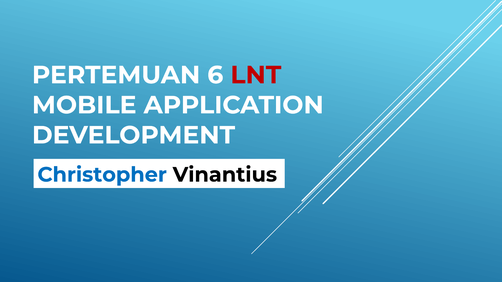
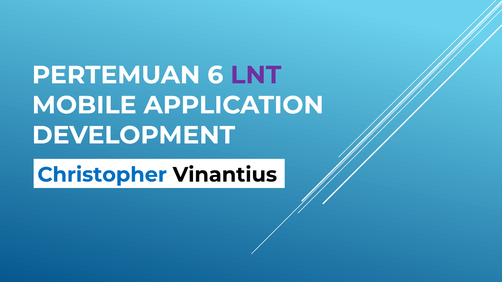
LNT colour: red -> purple (256, 75)
